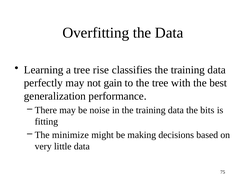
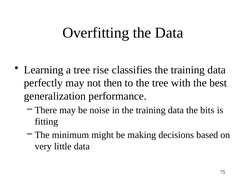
gain: gain -> then (113, 83)
minimize: minimize -> minimum (70, 135)
